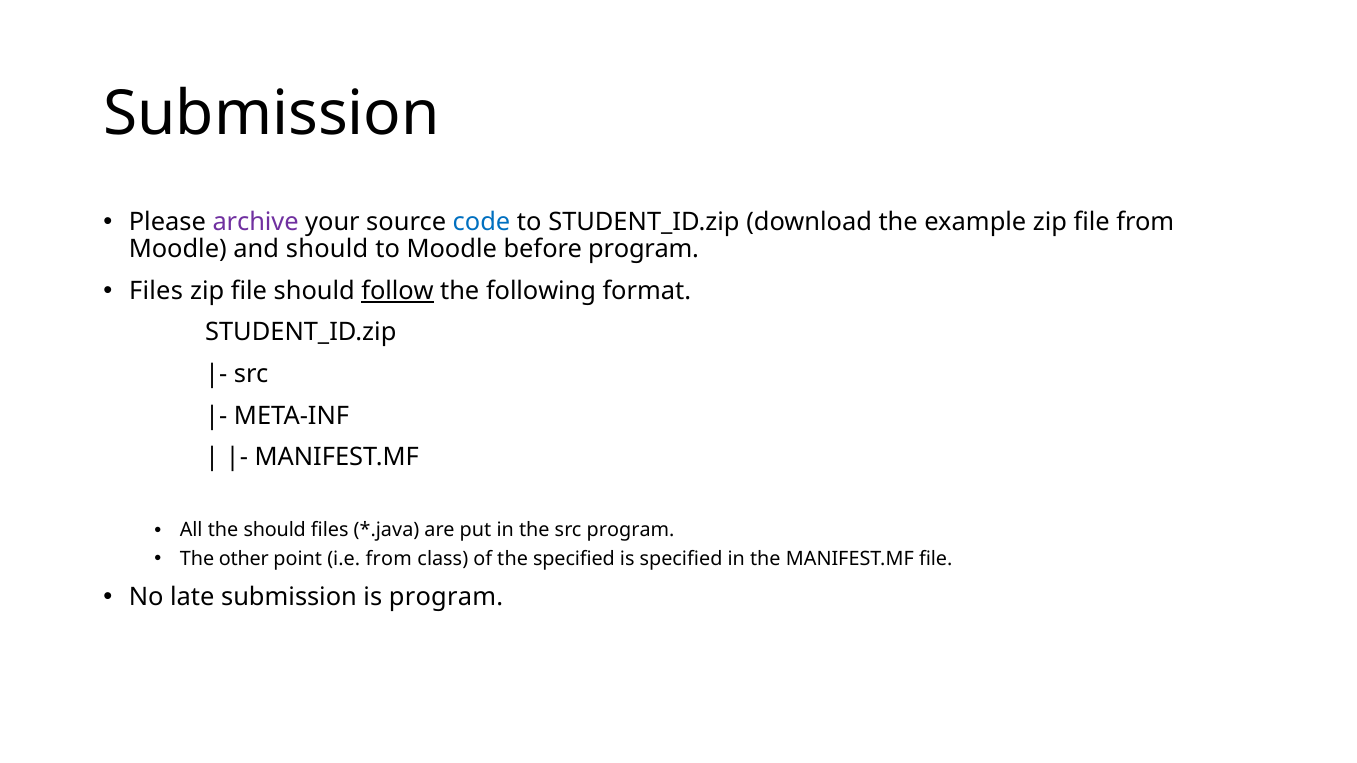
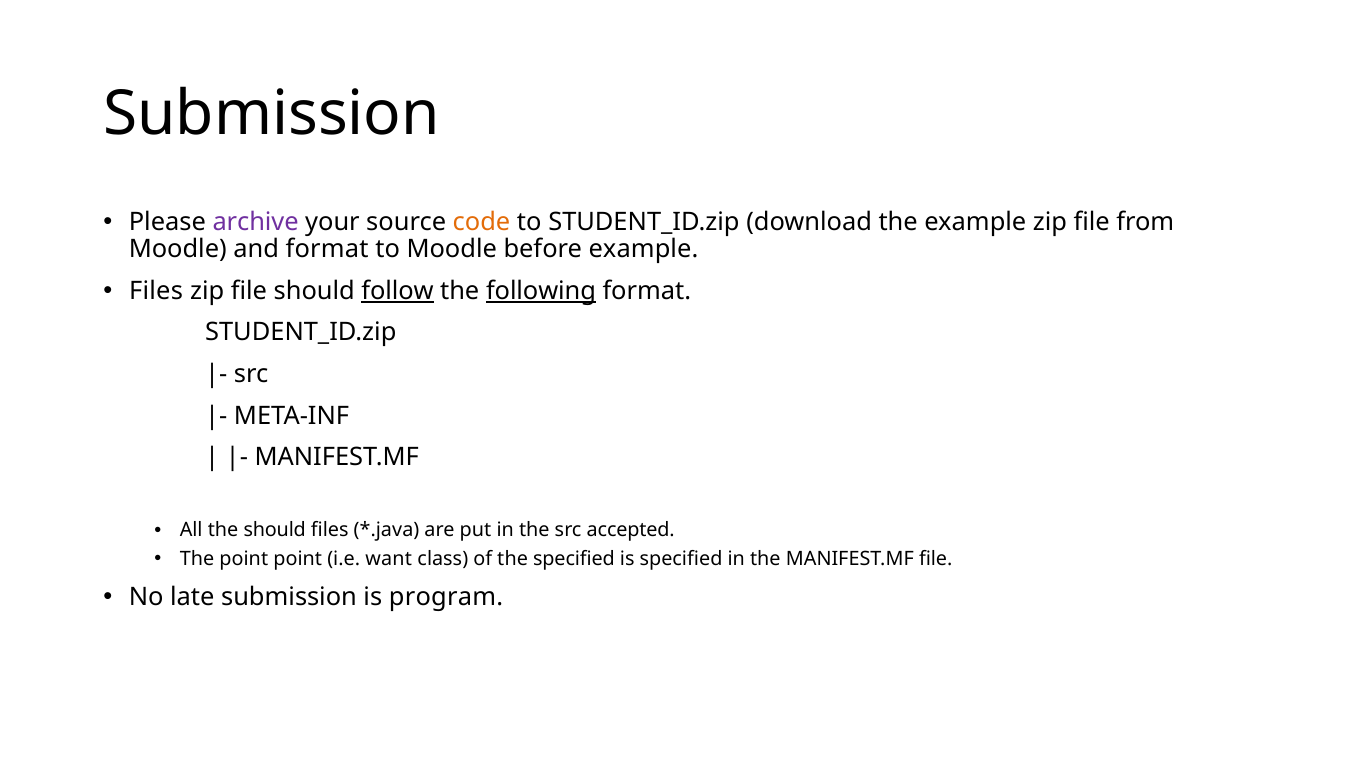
code colour: blue -> orange (482, 222)
and should: should -> format (327, 249)
before program: program -> example (643, 249)
following underline: none -> present (541, 291)
src program: program -> accepted (631, 531)
The other: other -> point (244, 559)
i.e from: from -> want (389, 559)
